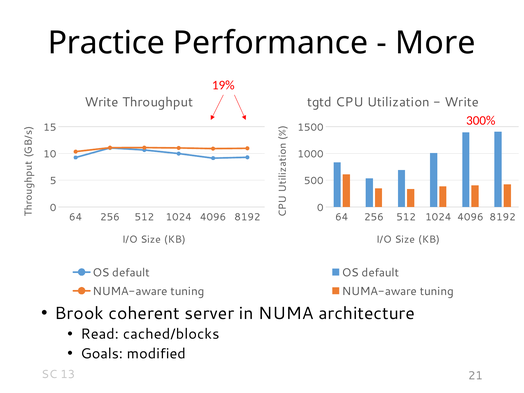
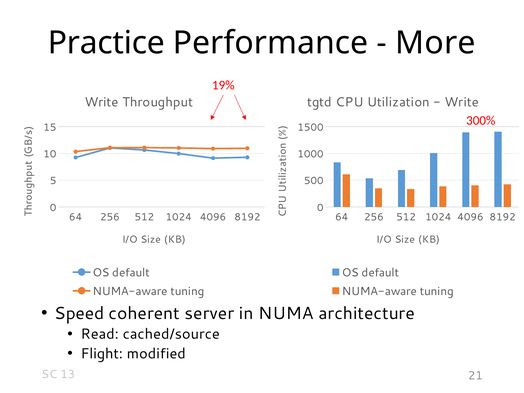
Brook: Brook -> Speed (79, 313)
cached/blocks: cached/blocks -> cached/source (171, 334)
Goals: Goals -> Flight (102, 354)
